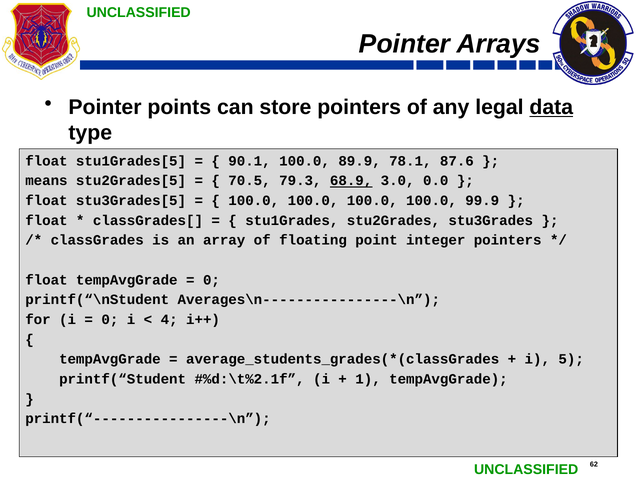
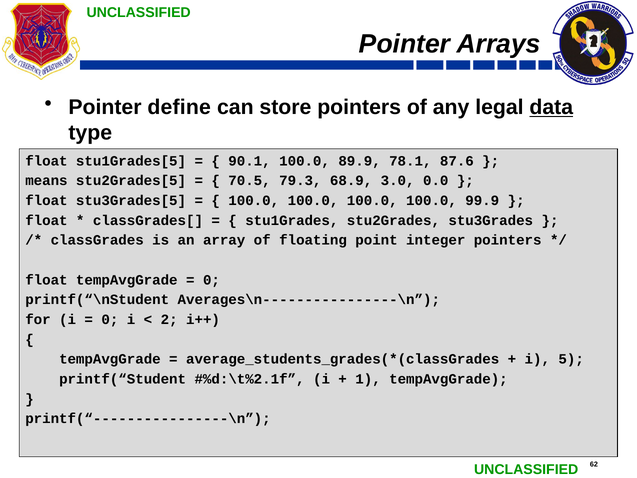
points: points -> define (179, 107)
68.9 underline: present -> none (351, 181)
4: 4 -> 2 (169, 319)
